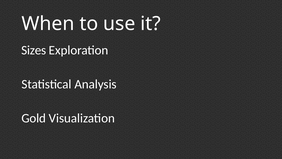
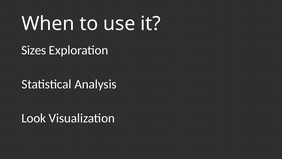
Gold: Gold -> Look (34, 118)
